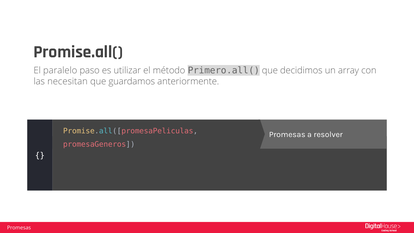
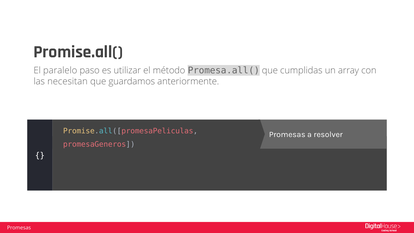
Primero.all(: Primero.all( -> Promesa.all( (224, 70)
decidimos: decidimos -> cumplidas (301, 70)
